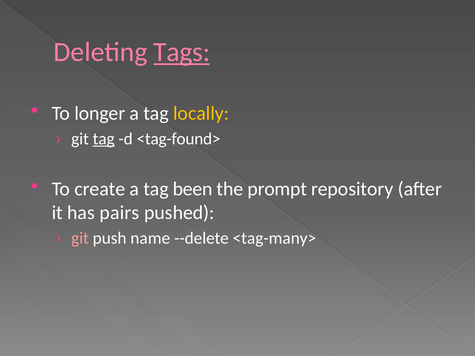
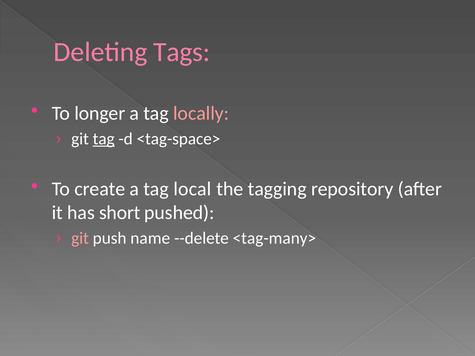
Tags underline: present -> none (182, 52)
locally colour: yellow -> pink (201, 113)
<tag-found>: <tag-found> -> <tag-space> (178, 139)
been: been -> local (192, 189)
prompt: prompt -> tagging (277, 189)
pairs: pairs -> short (120, 213)
